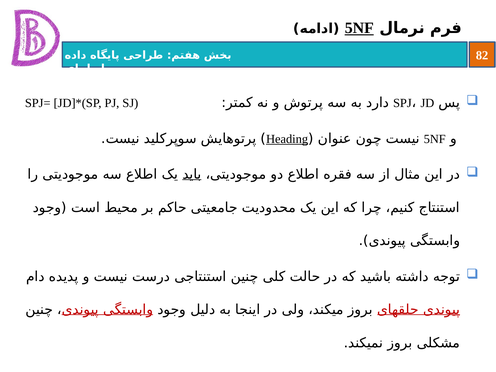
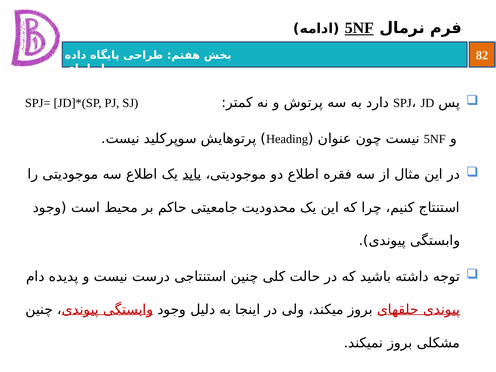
Heading underline: present -> none (287, 139)
